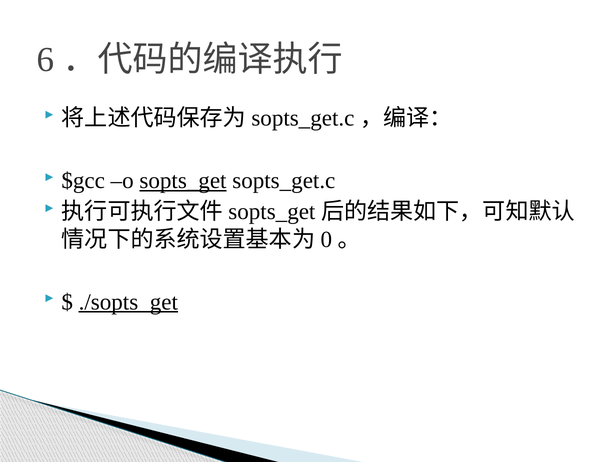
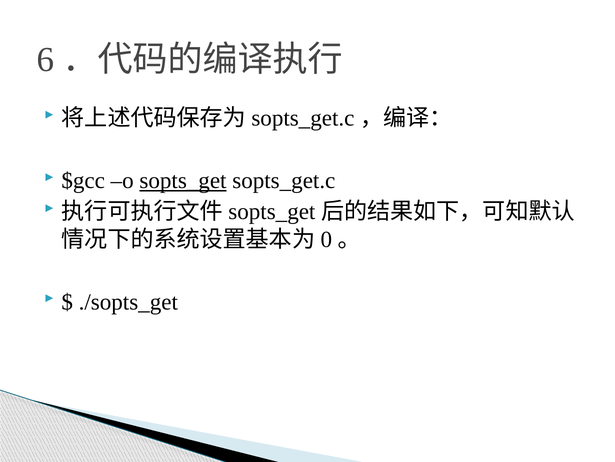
./sopts_get underline: present -> none (128, 301)
